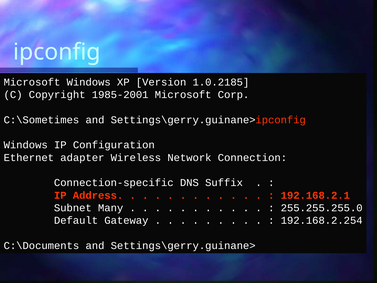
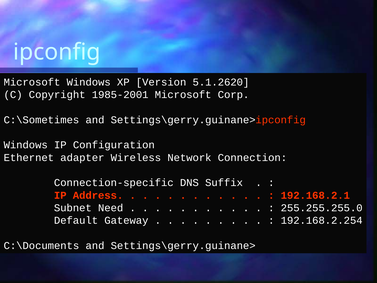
1.0.2185: 1.0.2185 -> 5.1.2620 (221, 82)
Many: Many -> Need (111, 208)
